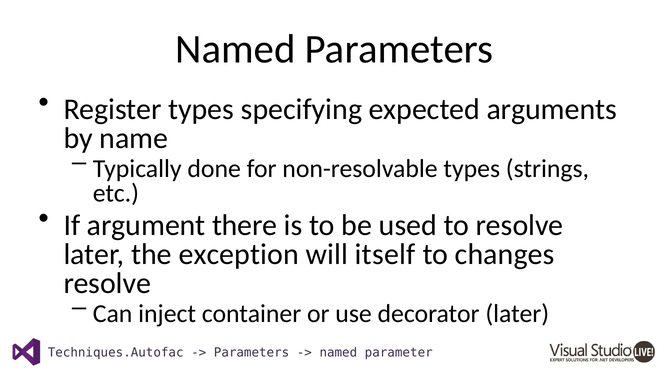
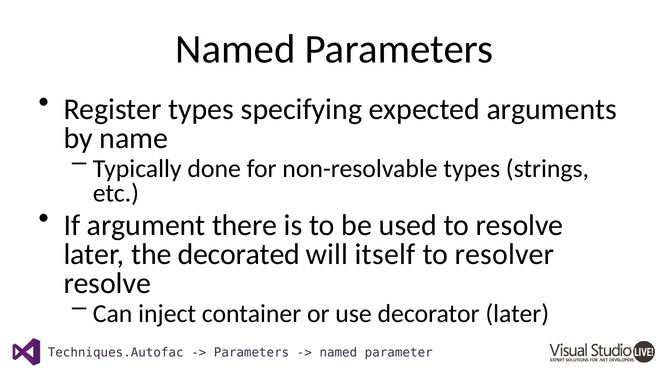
exception: exception -> decorated (239, 254)
changes: changes -> resolver (505, 254)
